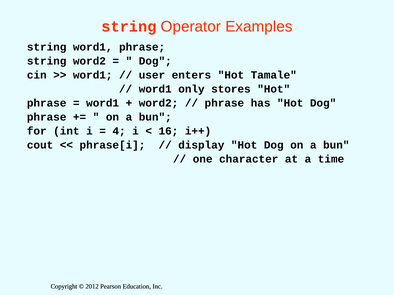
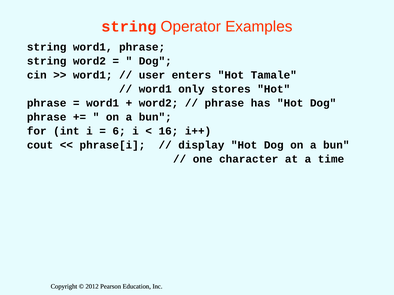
4: 4 -> 6 (119, 131)
